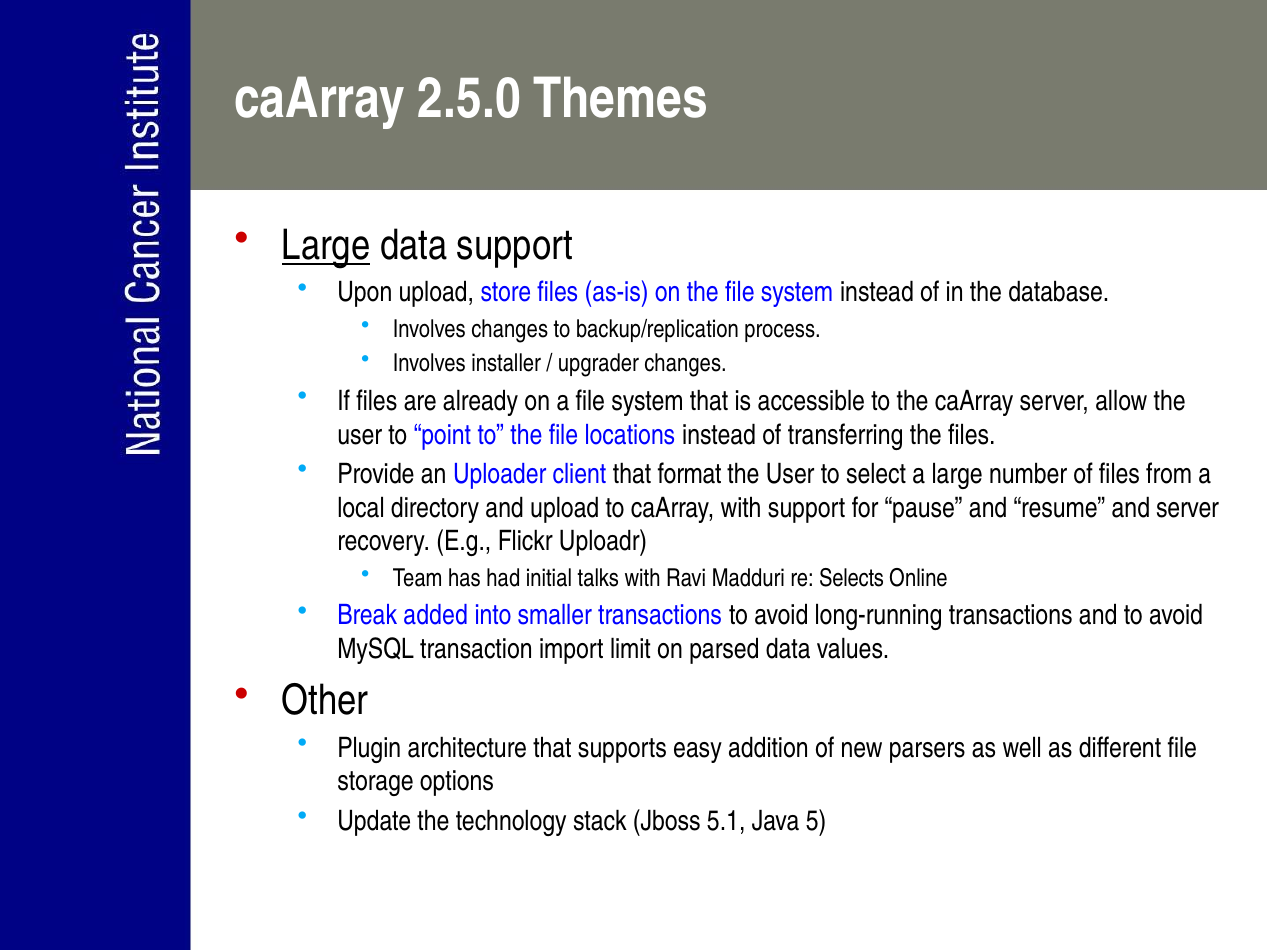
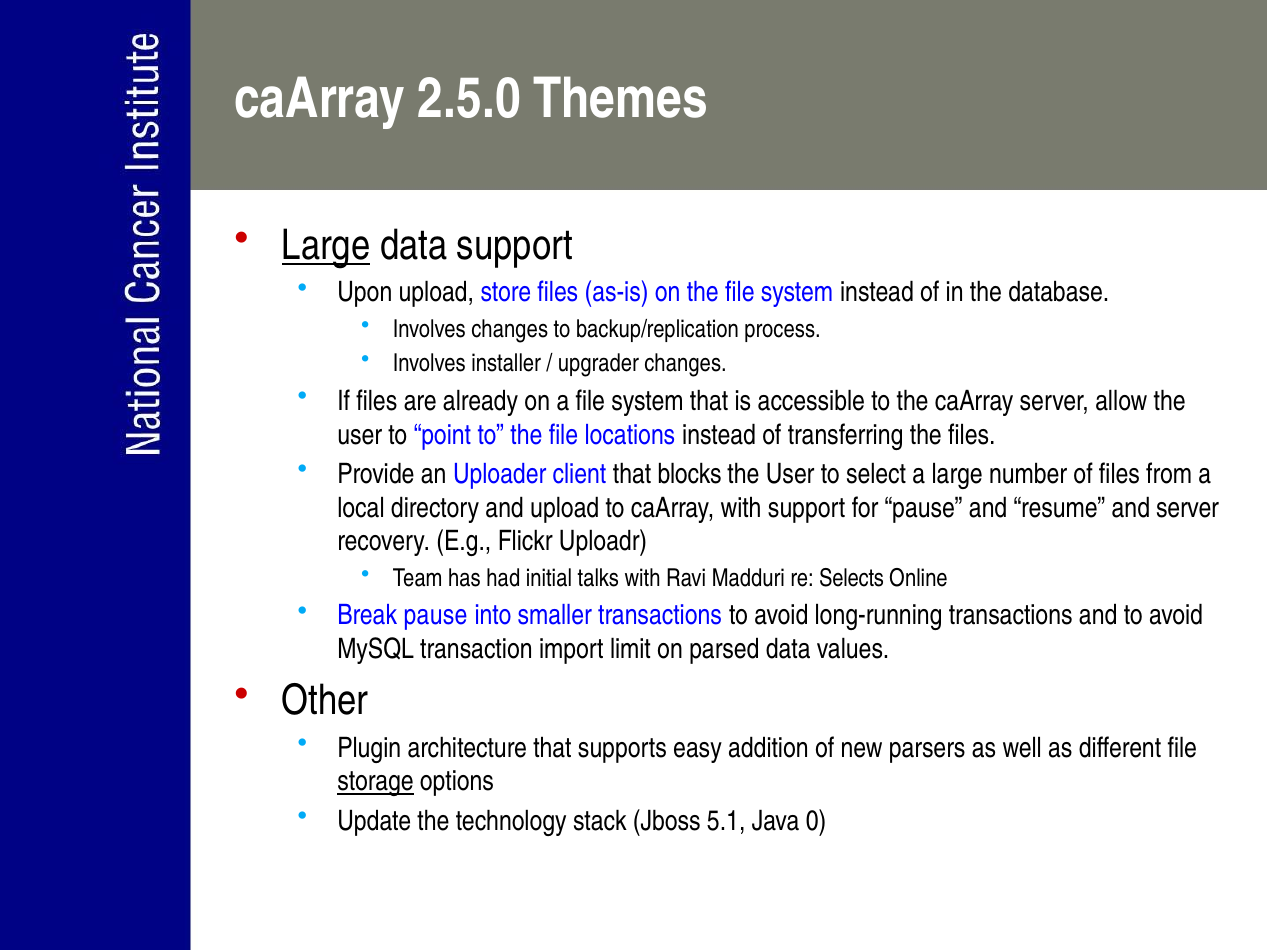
format: format -> blocks (690, 474)
Break added: added -> pause (436, 616)
storage underline: none -> present (376, 782)
5: 5 -> 0 (816, 821)
